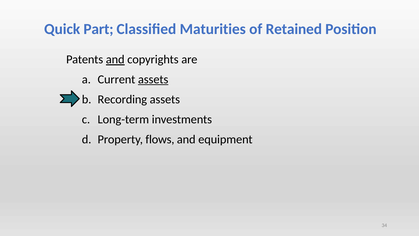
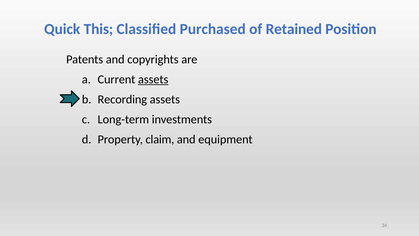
Part: Part -> This (98, 29)
Maturities: Maturities -> Purchased (213, 29)
and underline: present -> none (115, 60)
flows: flows -> claim (160, 139)
